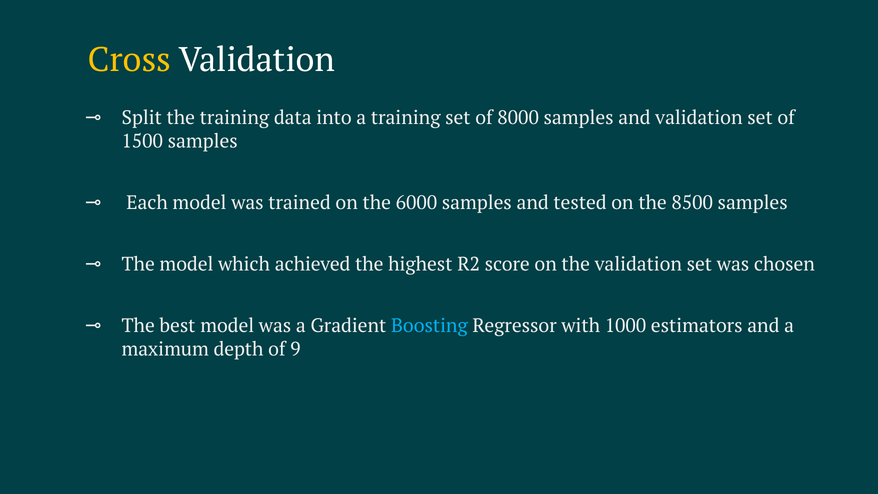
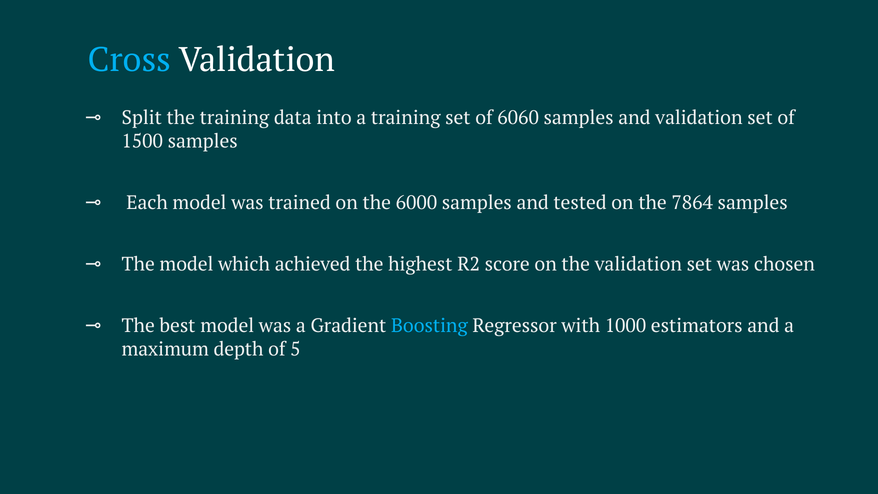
Cross colour: yellow -> light blue (130, 60)
8000: 8000 -> 6060 (518, 118)
8500: 8500 -> 7864 (692, 203)
9: 9 -> 5 (295, 349)
